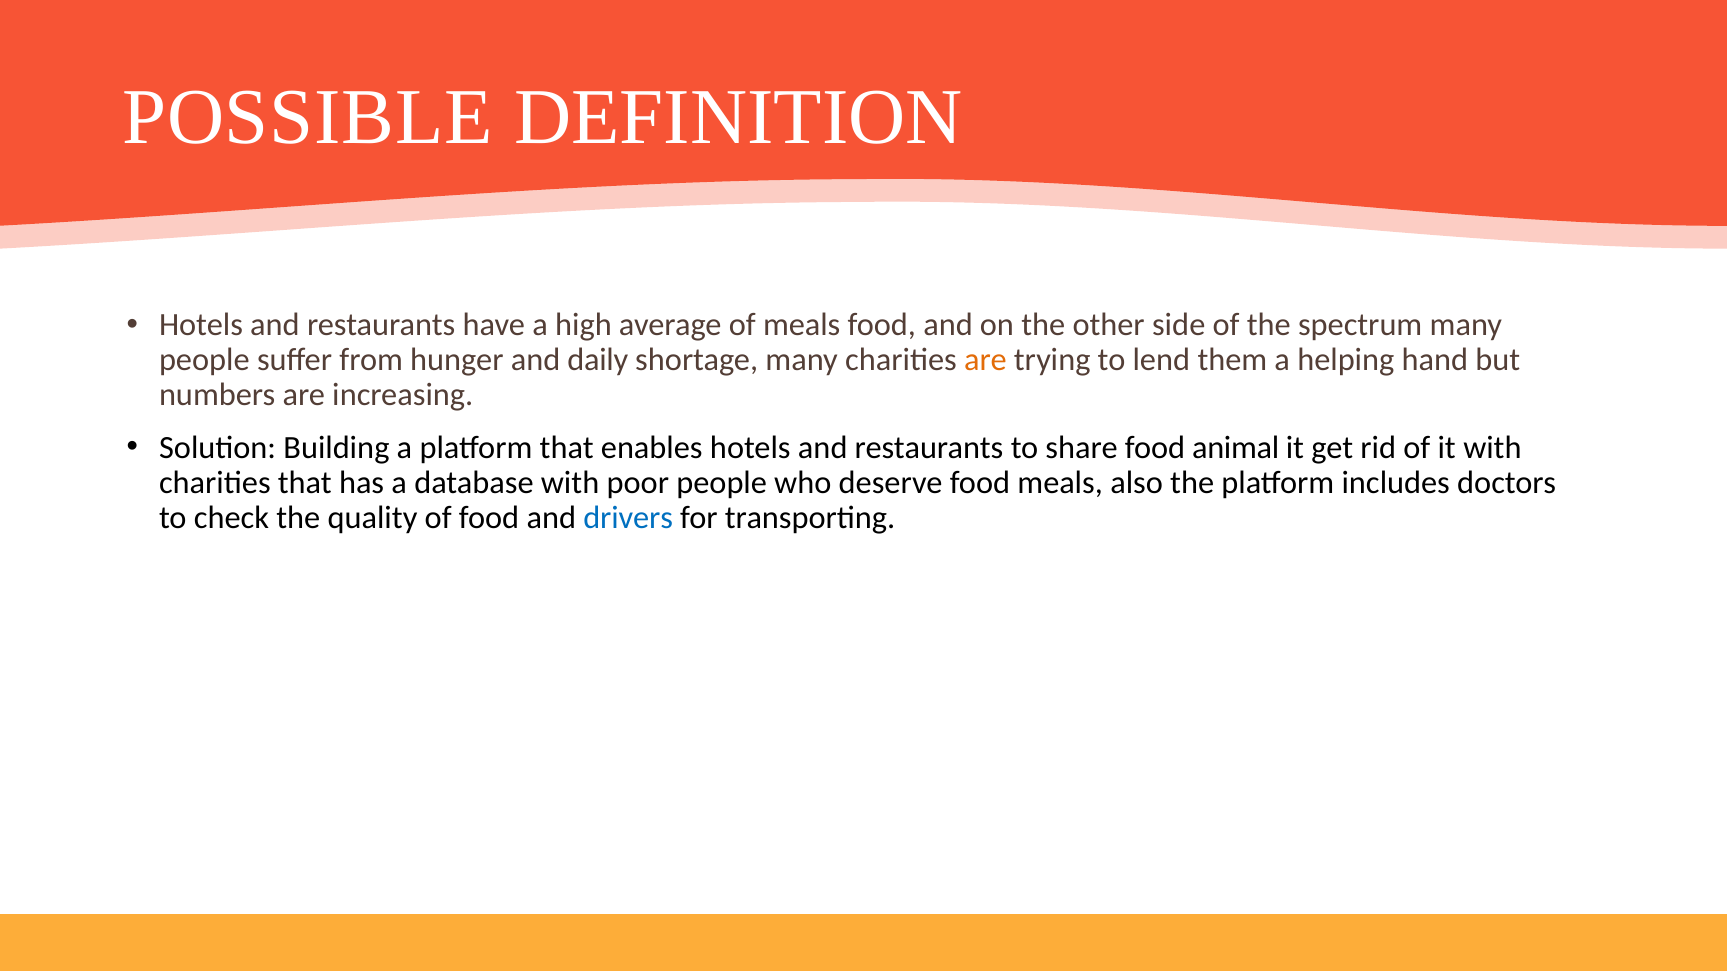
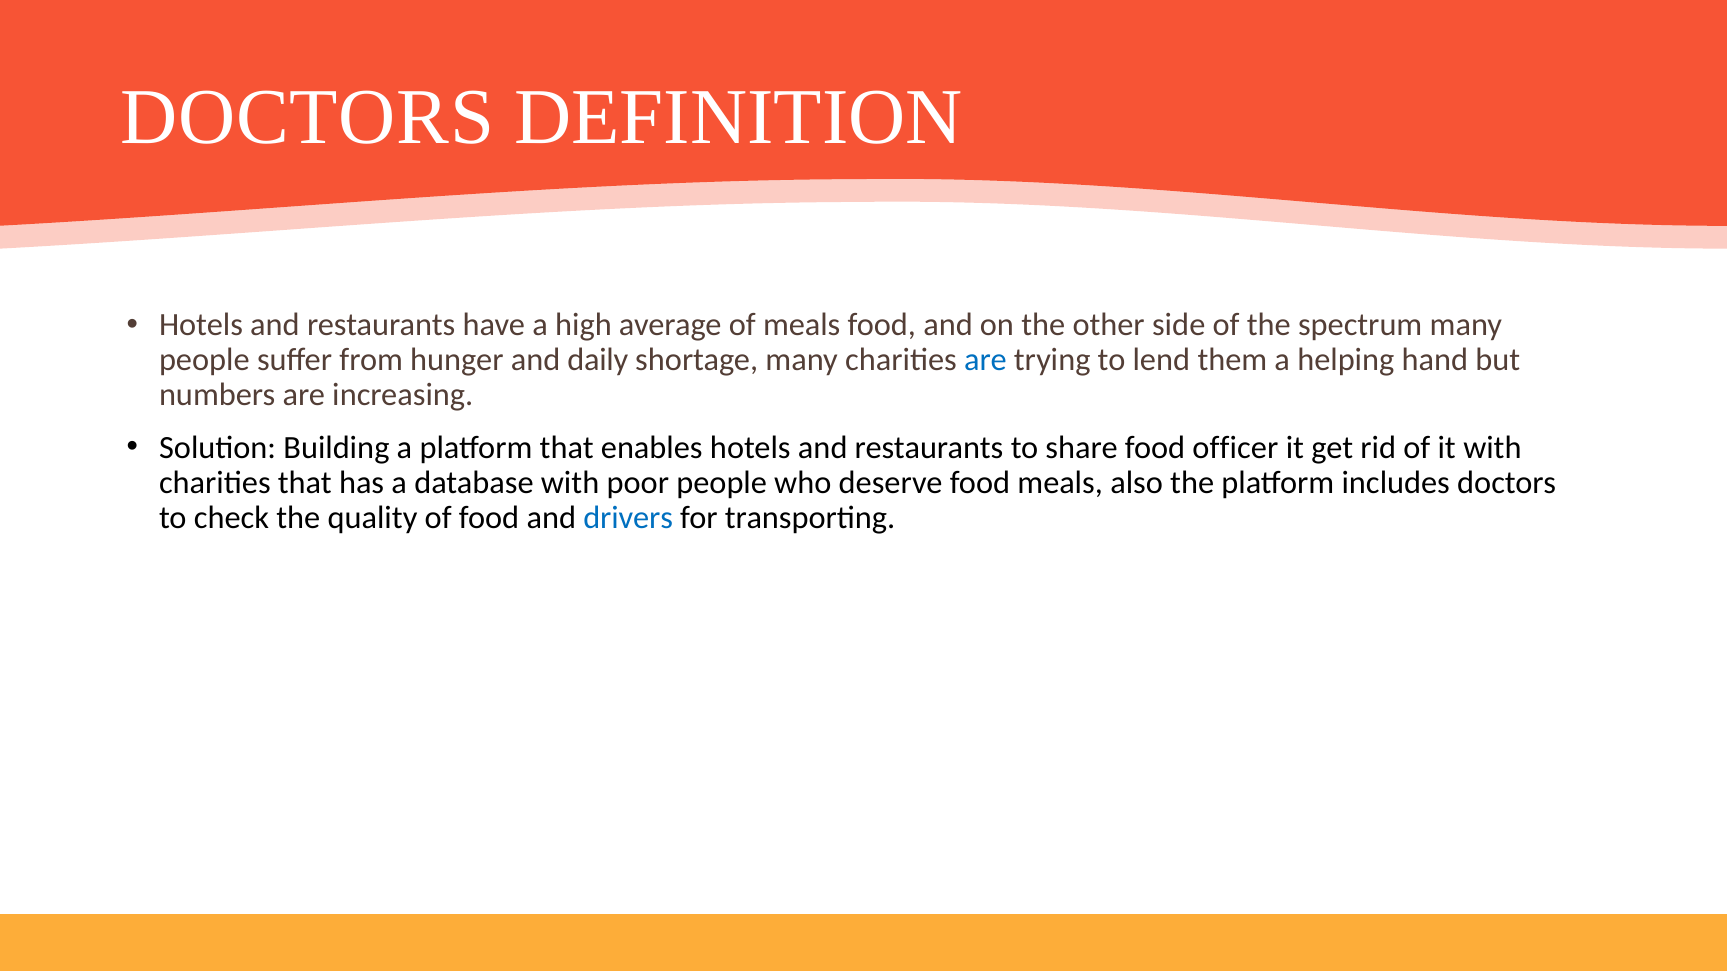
POSSIBLE: POSSIBLE -> DOCTORS (307, 117)
are colour: orange -> blue (986, 360)
animal: animal -> officer (1235, 448)
